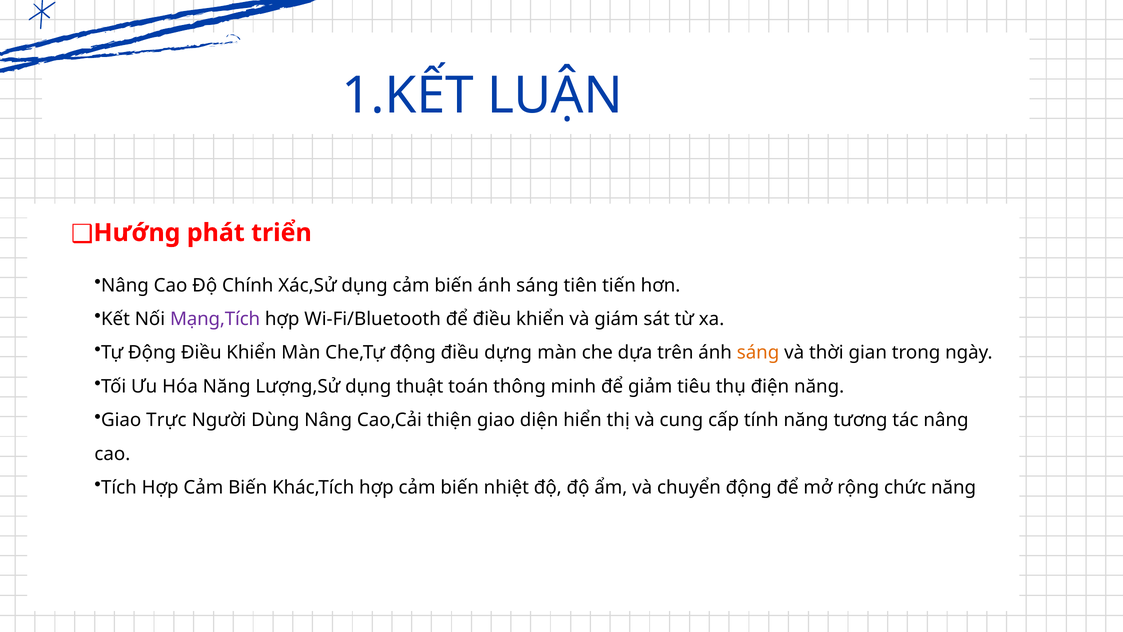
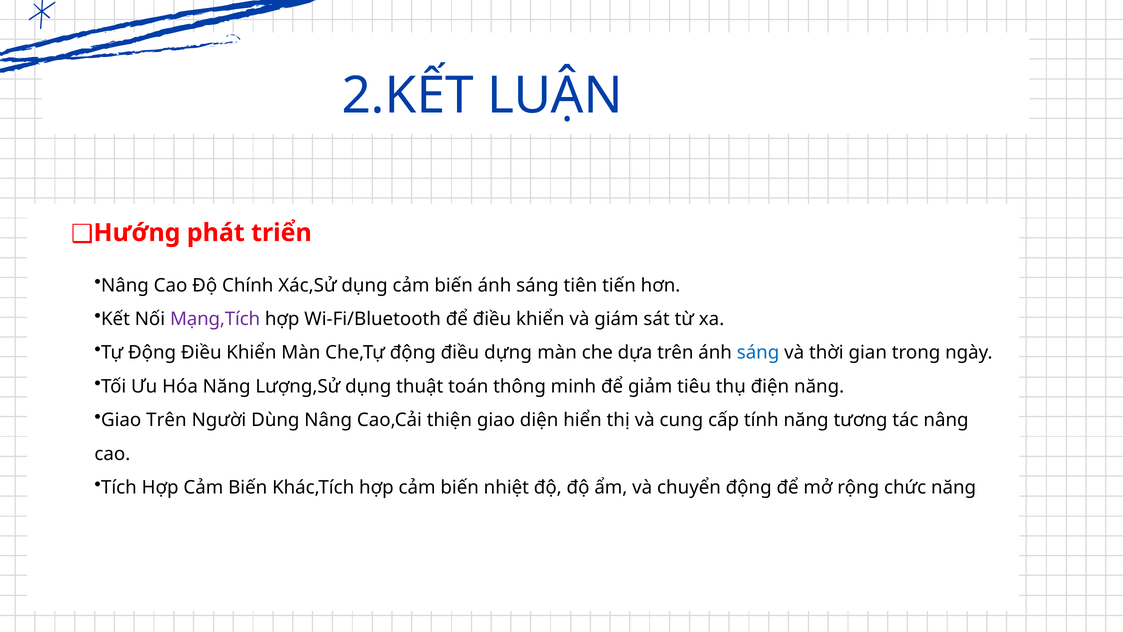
1.KẾT: 1.KẾT -> 2.KẾT (408, 96)
sáng colour: orange -> blue (758, 353)
Giao Trực: Trực -> Trên (166, 420)
